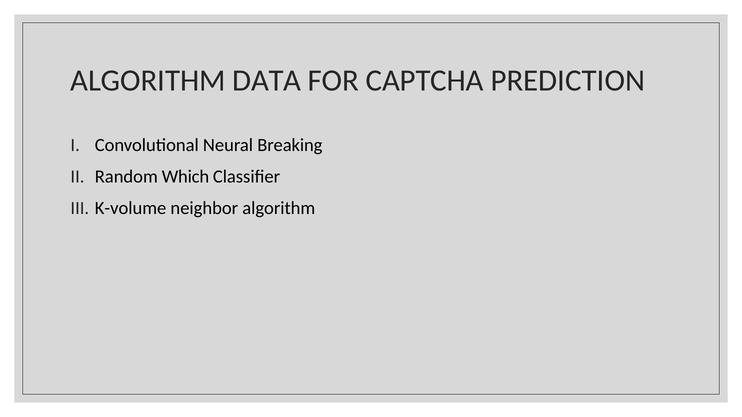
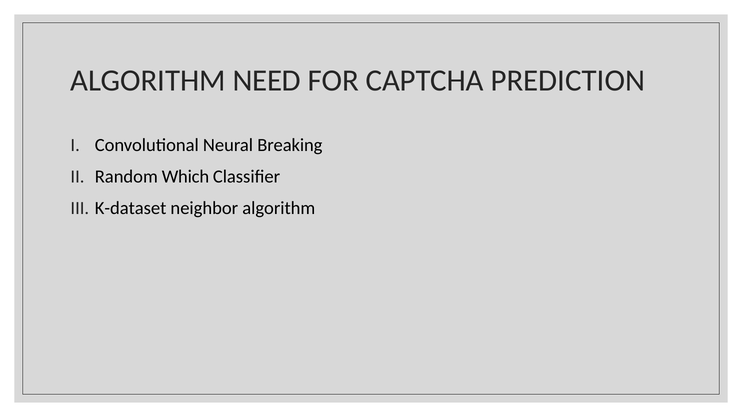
DATA: DATA -> NEED (267, 81)
K-volume: K-volume -> K-dataset (131, 208)
